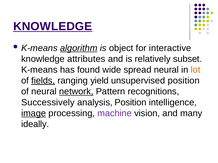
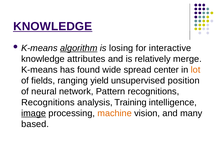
object: object -> losing (121, 48)
subset: subset -> merge (187, 59)
spread neural: neural -> center (166, 70)
fields underline: present -> none (43, 81)
network underline: present -> none (76, 92)
Successively: Successively -> Recognitions (48, 103)
analysis Position: Position -> Training (131, 103)
machine colour: purple -> orange (115, 114)
ideally: ideally -> based (35, 124)
